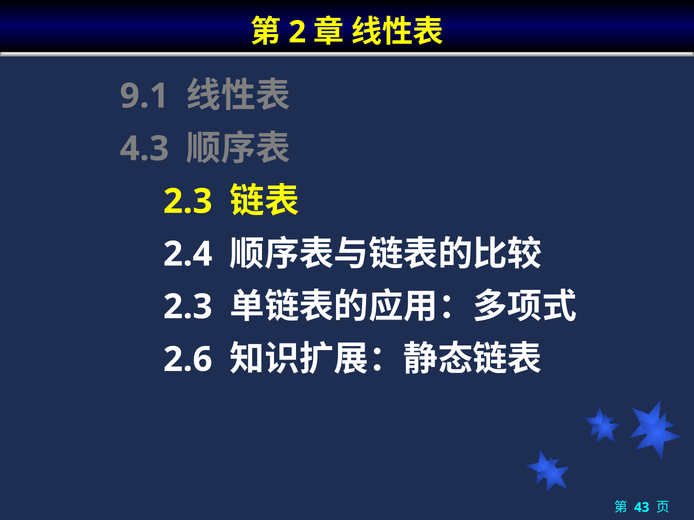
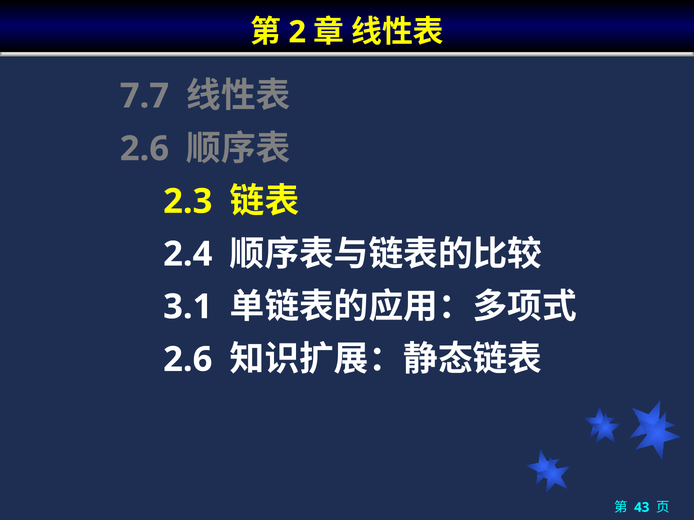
9.1: 9.1 -> 7.7 (144, 96)
4.3: 4.3 -> 2.6 (144, 149)
2.3: 2.3 -> 3.1 (188, 307)
